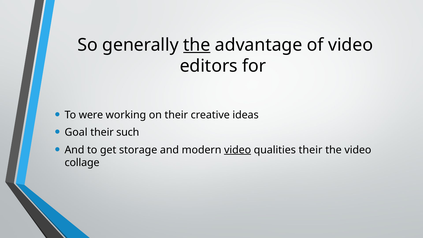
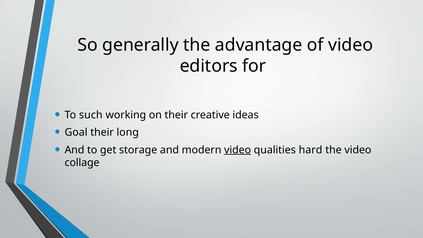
the underline: present -> none (197, 45)
were: were -> such (91, 115)
such: such -> long (128, 132)
qualities their: their -> hard (311, 150)
